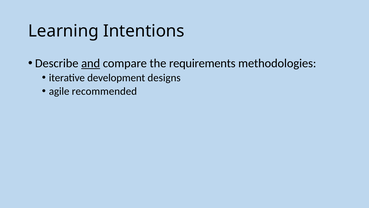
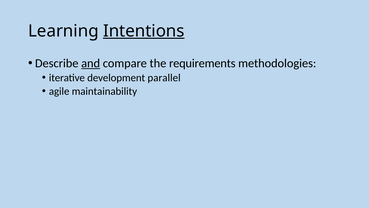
Intentions underline: none -> present (144, 31)
designs: designs -> parallel (164, 78)
recommended: recommended -> maintainability (104, 91)
